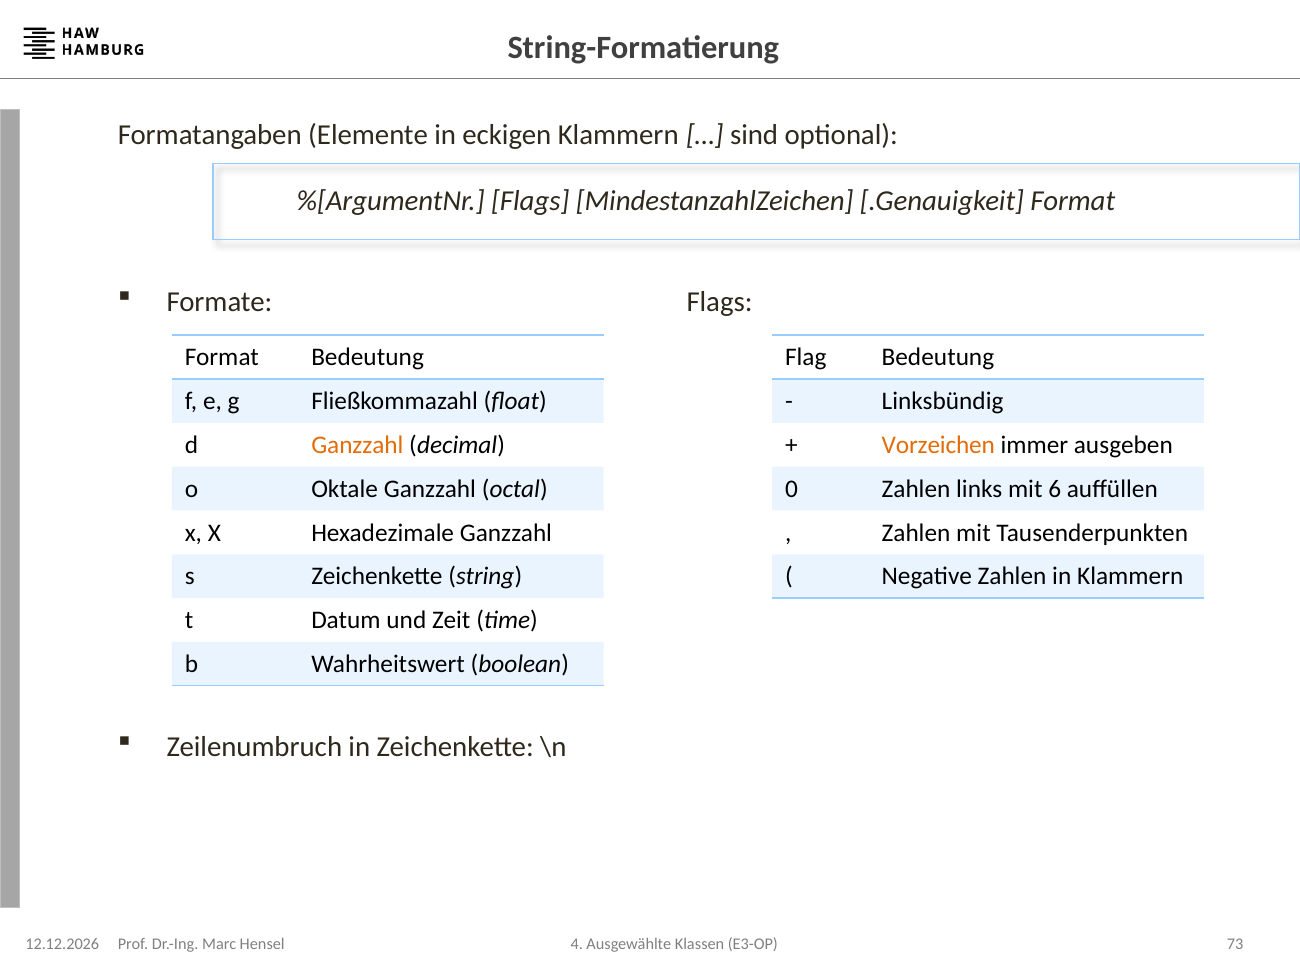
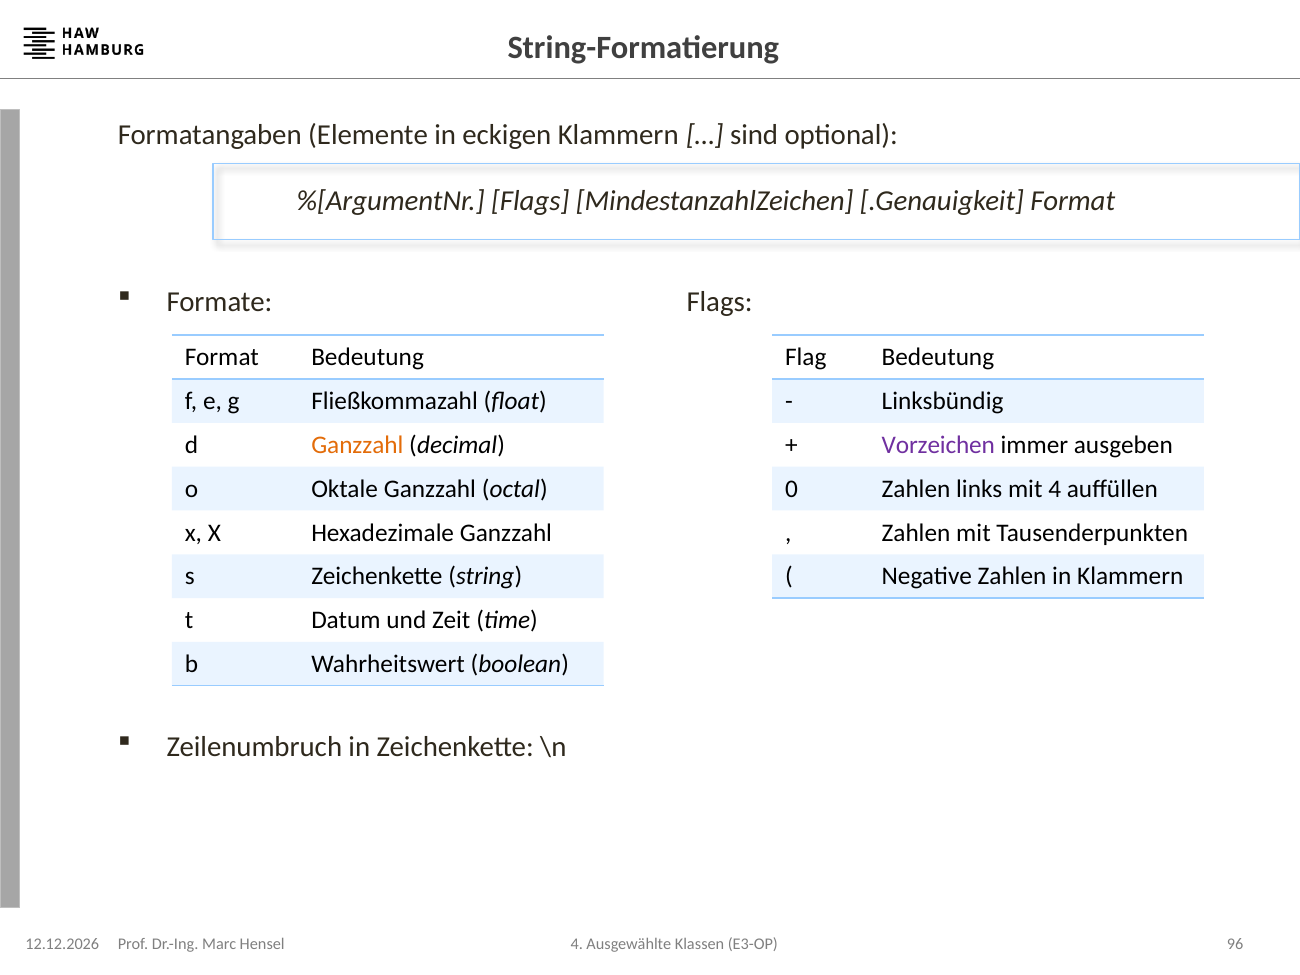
Vorzeichen colour: orange -> purple (938, 445)
mit 6: 6 -> 4 (1055, 489)
73: 73 -> 96 (1235, 944)
